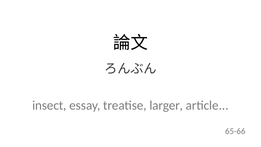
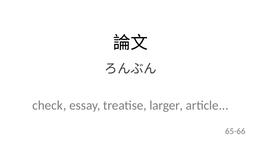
insect: insect -> check (49, 105)
